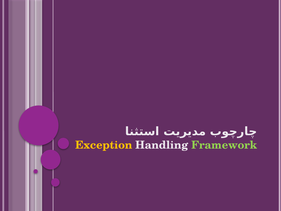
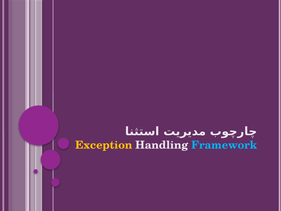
Framework colour: light green -> light blue (224, 145)
